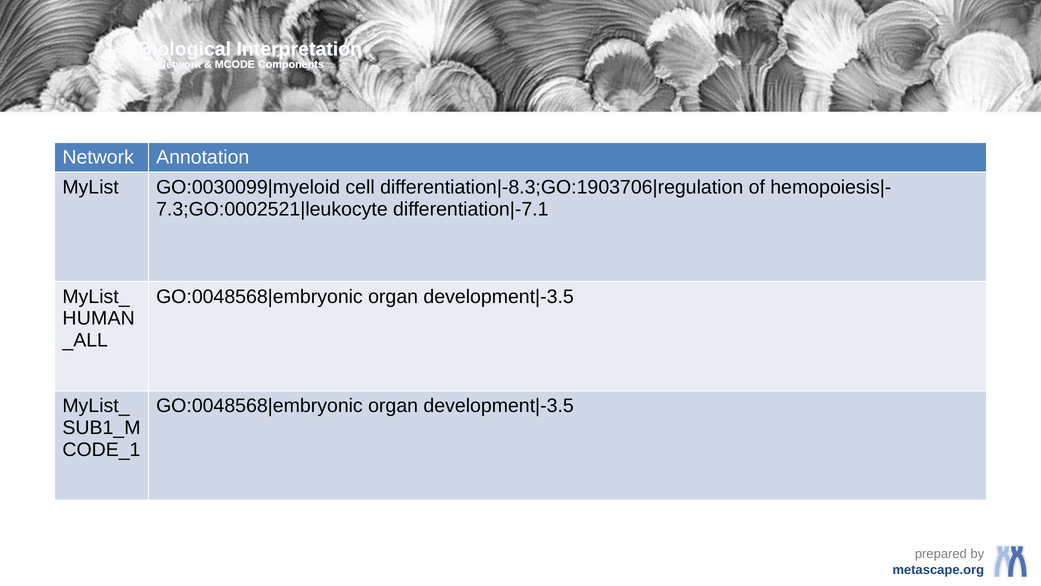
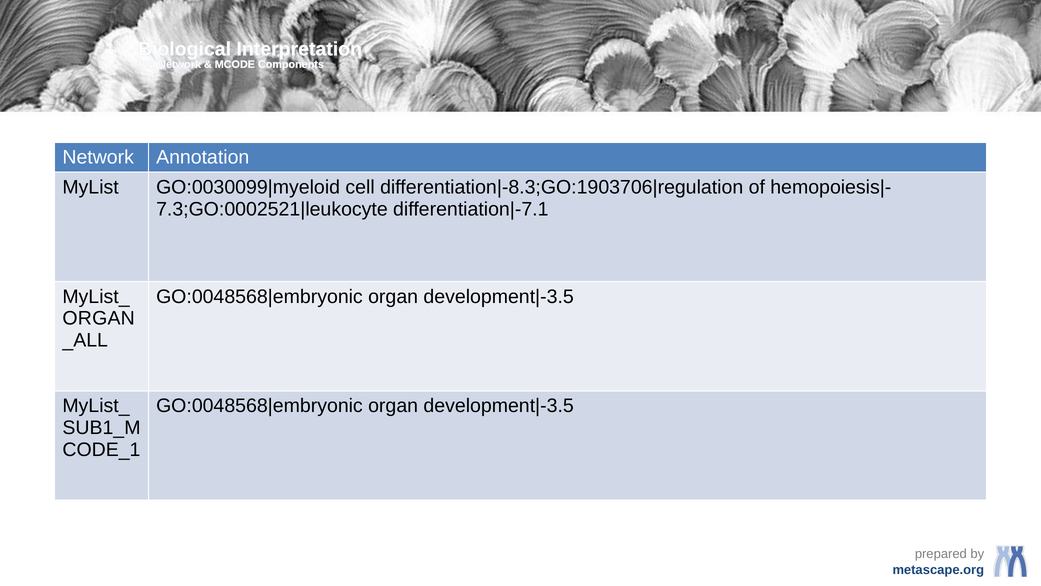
HUMAN: HUMAN -> ORGAN (99, 318)
